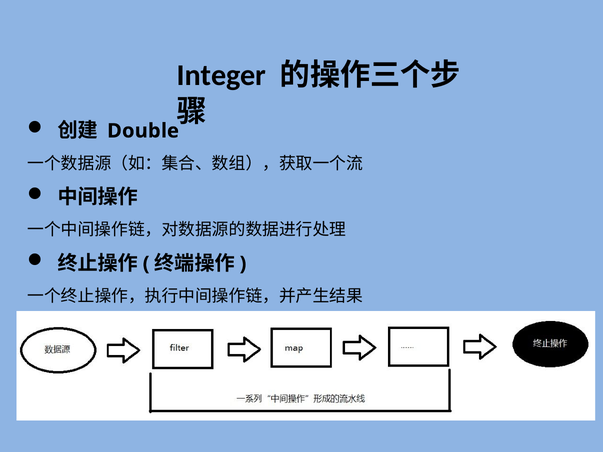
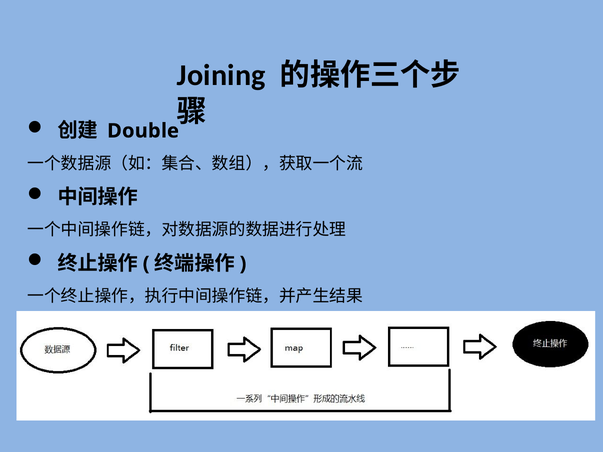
Integer: Integer -> Joining (221, 76)
